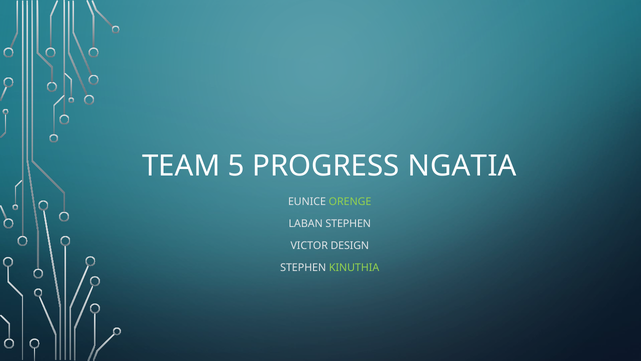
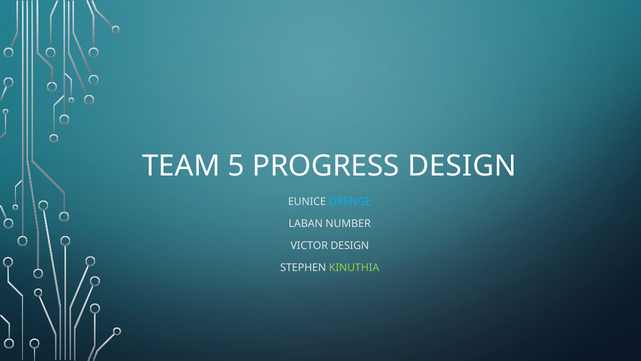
PROGRESS NGATIA: NGATIA -> DESIGN (462, 166)
ORENGE colour: light green -> light blue (350, 201)
LABAN STEPHEN: STEPHEN -> NUMBER (348, 224)
